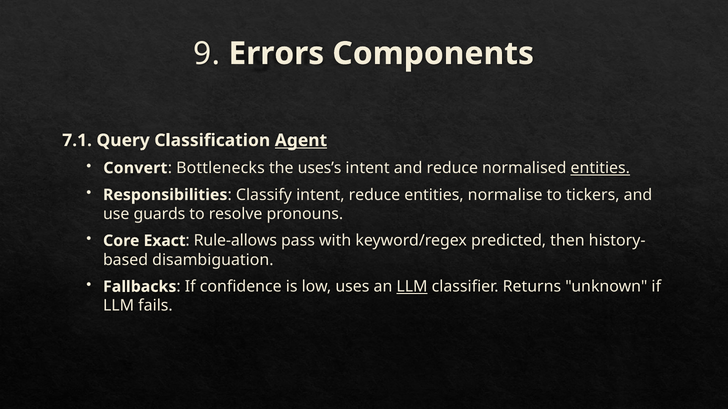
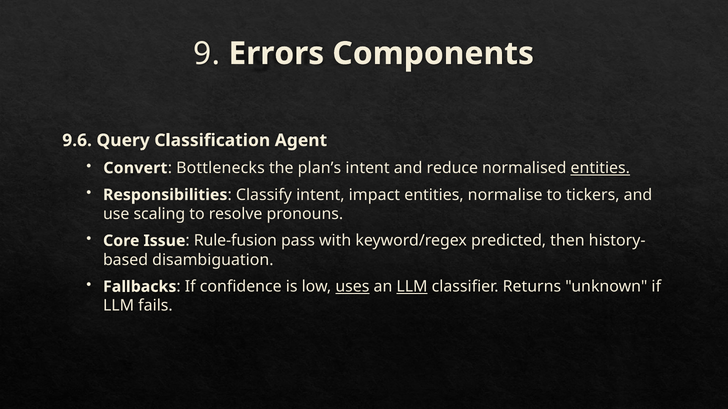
7.1: 7.1 -> 9.6 (77, 141)
Agent underline: present -> none (301, 141)
uses’s: uses’s -> plan’s (319, 168)
intent reduce: reduce -> impact (374, 195)
guards: guards -> scaling (159, 214)
Exact: Exact -> Issue (165, 241)
Rule-allows: Rule-allows -> Rule-fusion (235, 241)
uses underline: none -> present (352, 287)
